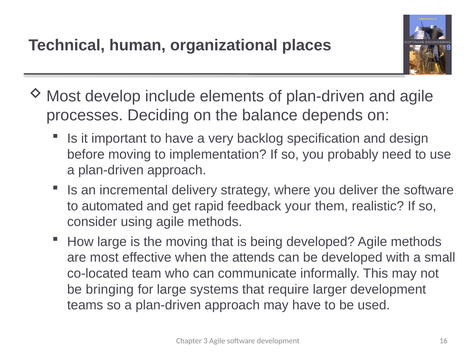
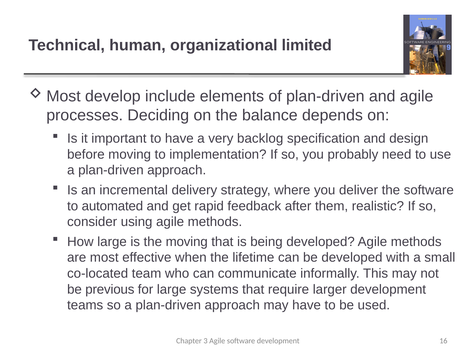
places: places -> limited (307, 45)
your: your -> after (298, 206)
attends: attends -> lifetime (253, 258)
bringing: bringing -> previous (110, 289)
